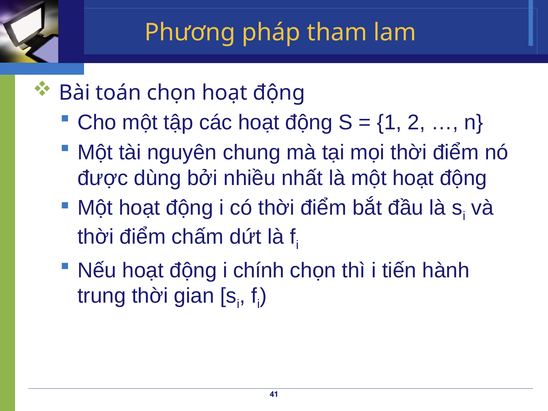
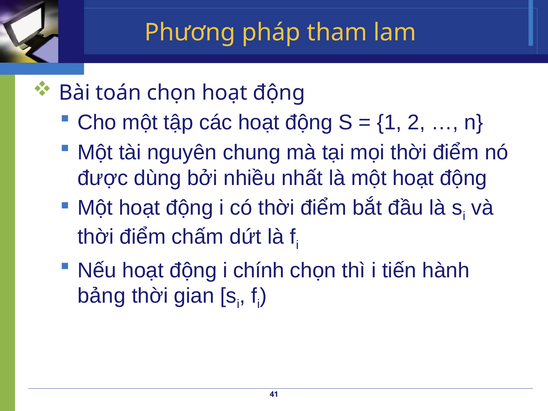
trung: trung -> bảng (102, 296)
